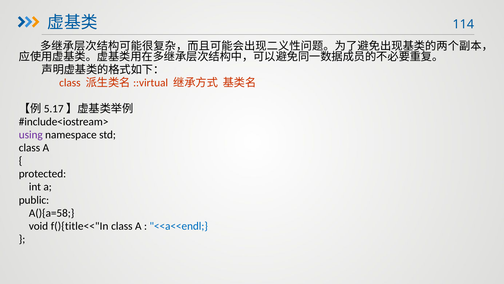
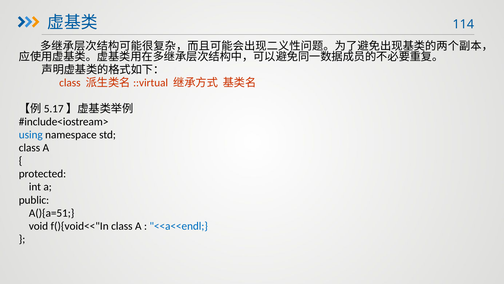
using colour: purple -> blue (31, 135)
A(){a=58: A(){a=58 -> A(){a=51 (52, 213)
f(){title<<"In: f(){title<<"In -> f(){void<<"In (80, 226)
